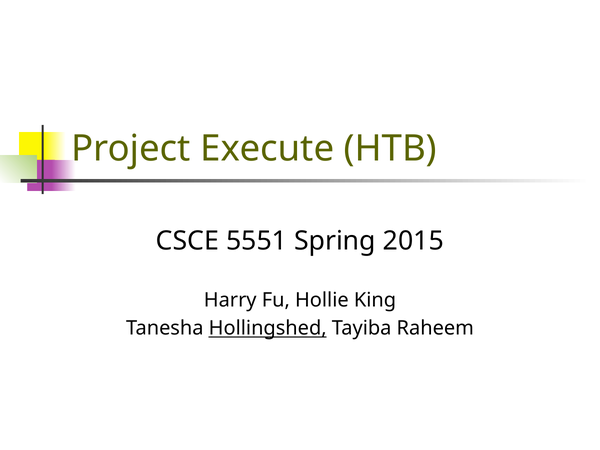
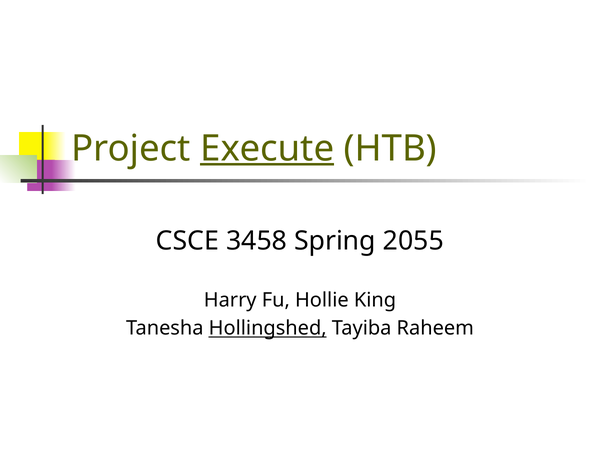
Execute underline: none -> present (267, 148)
5551: 5551 -> 3458 (257, 241)
2015: 2015 -> 2055 (413, 241)
